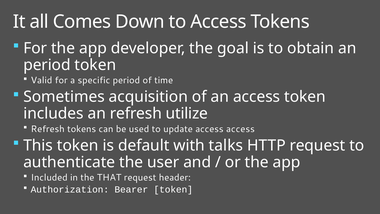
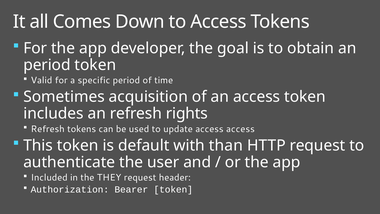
utilize: utilize -> rights (187, 113)
talks: talks -> than (226, 145)
THAT: THAT -> THEY (109, 177)
